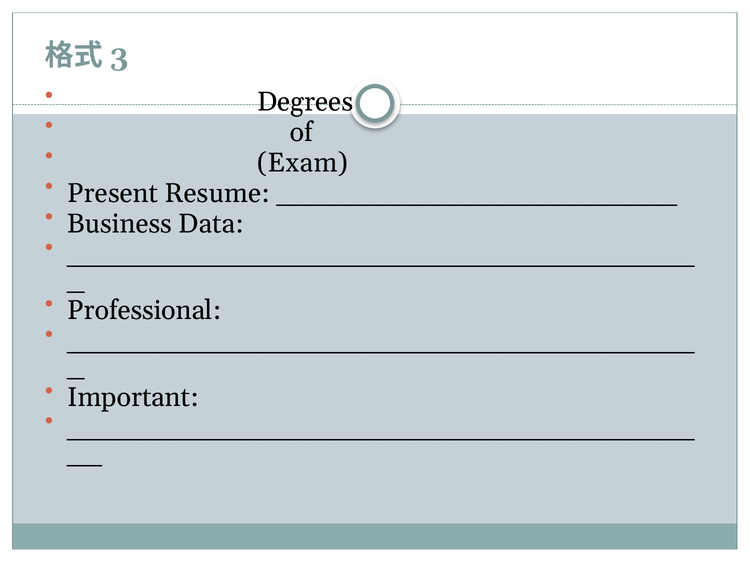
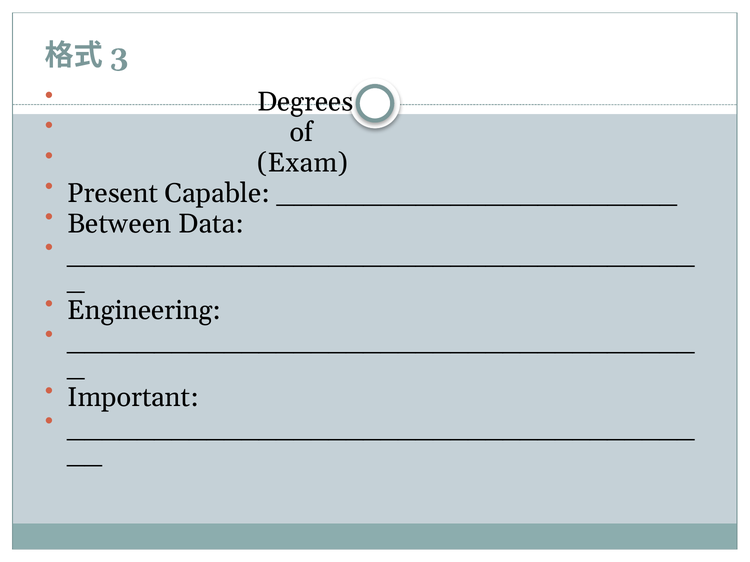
Resume: Resume -> Capable (217, 193)
Business: Business -> Between (119, 224)
Professional: Professional -> Engineering (144, 311)
